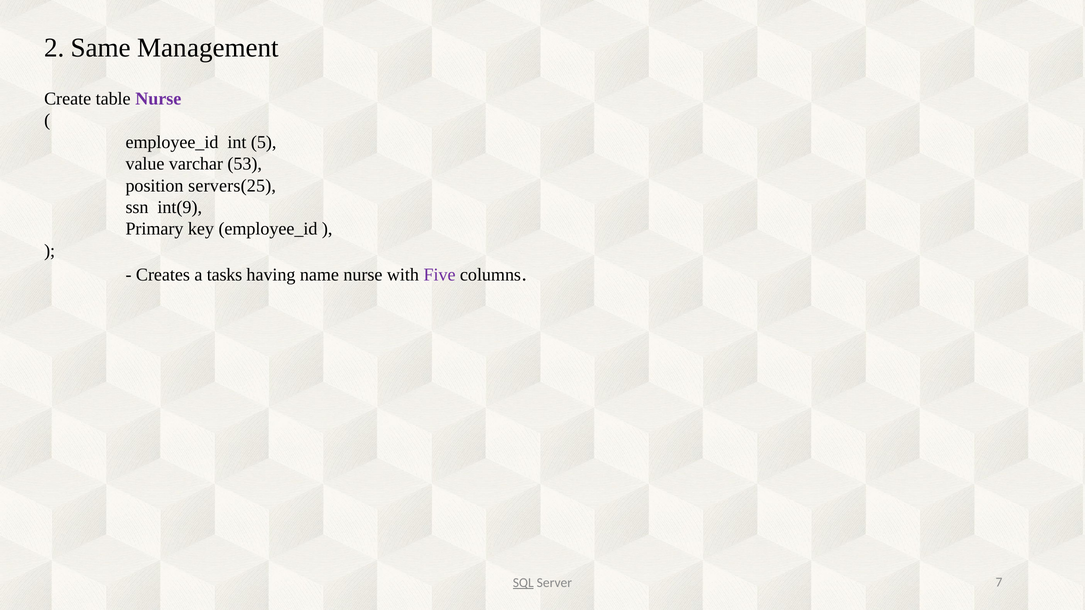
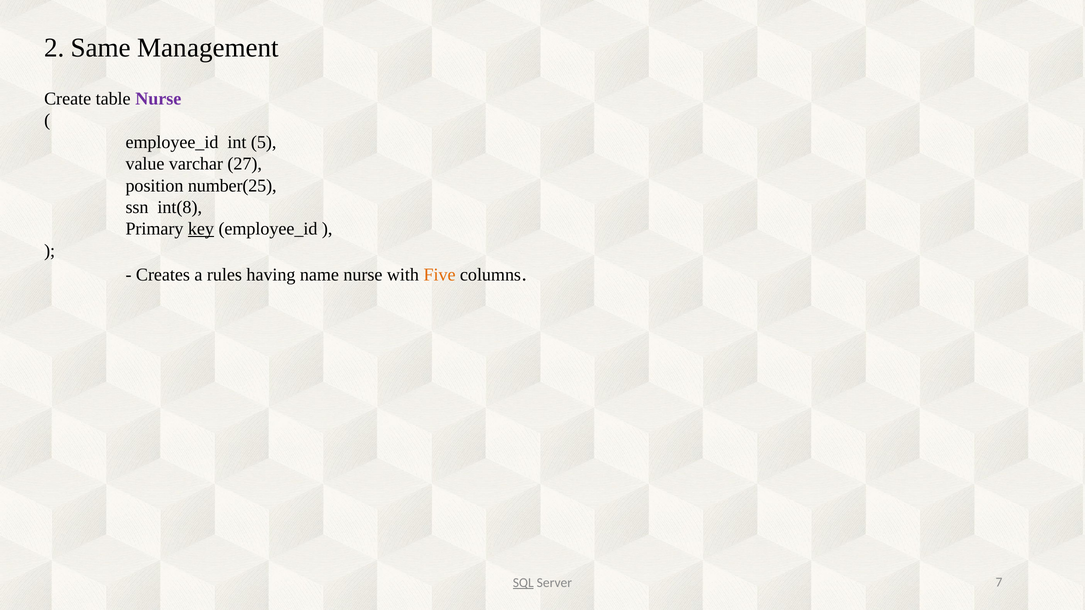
53: 53 -> 27 (245, 164)
servers(25: servers(25 -> number(25 (232, 186)
int(9: int(9 -> int(8 (180, 207)
key underline: none -> present (201, 229)
tasks: tasks -> rules (224, 275)
Five colour: purple -> orange (440, 275)
